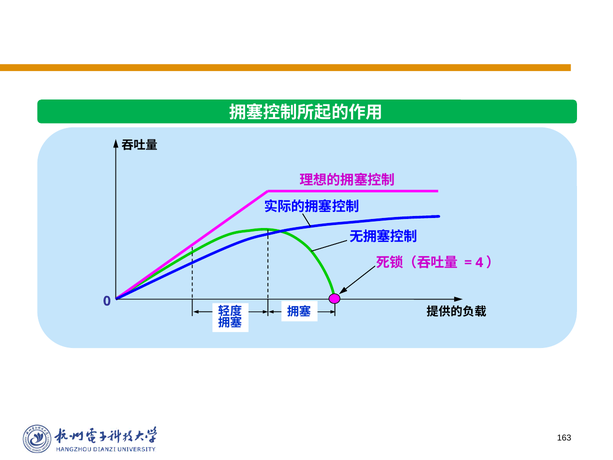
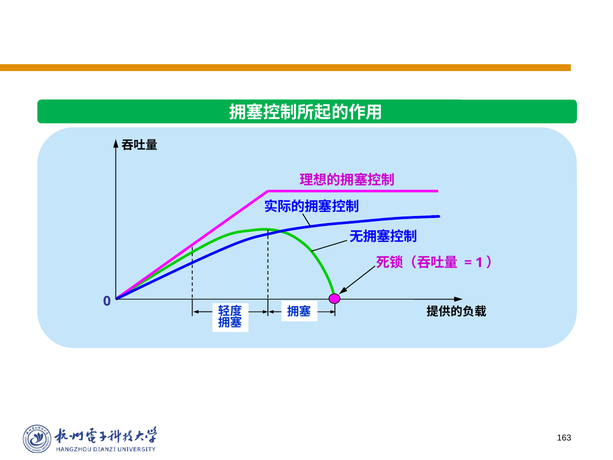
4: 4 -> 1 (479, 262)
